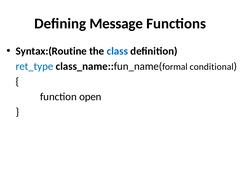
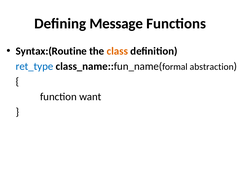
class colour: blue -> orange (117, 51)
conditional: conditional -> abstraction (212, 67)
open: open -> want (90, 97)
